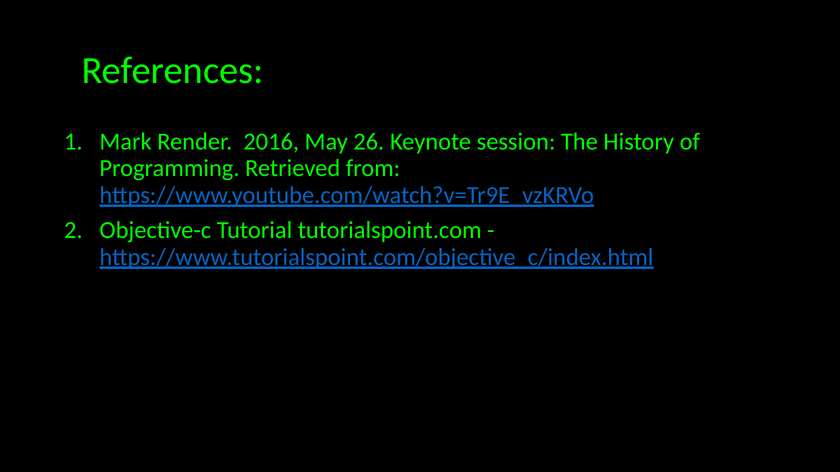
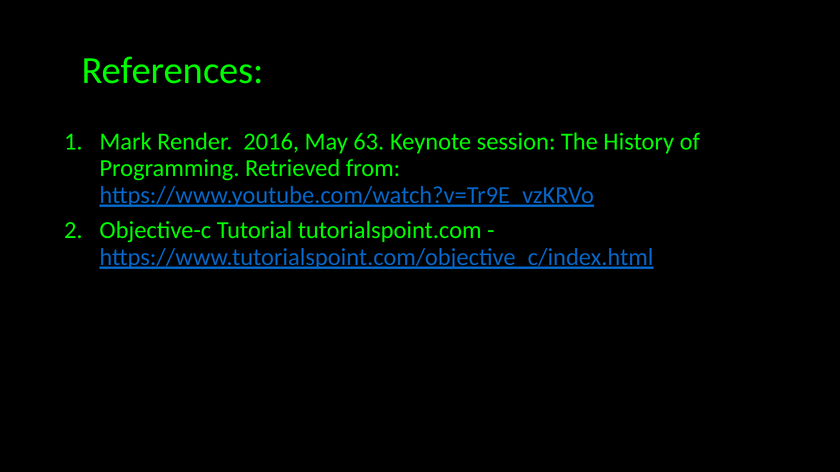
26: 26 -> 63 (369, 142)
